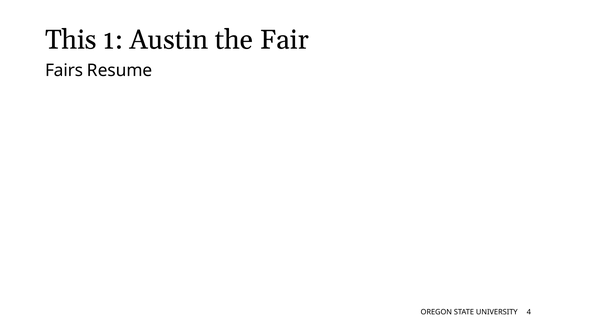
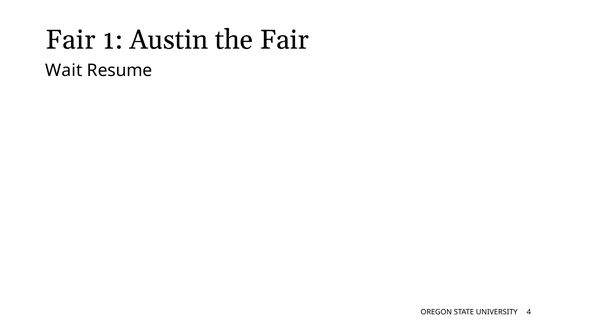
This: This -> Fair (71, 40)
Fairs: Fairs -> Wait (64, 70)
